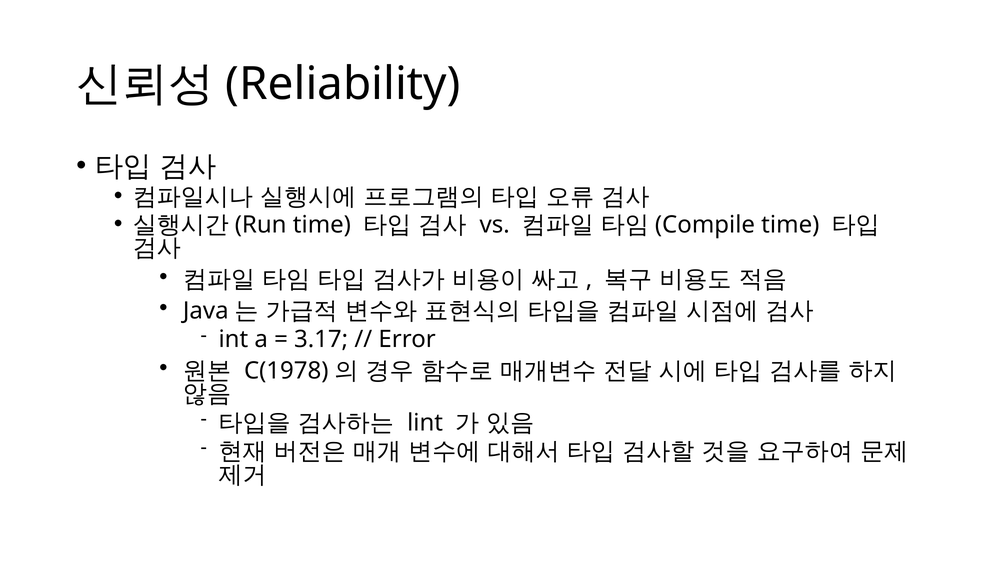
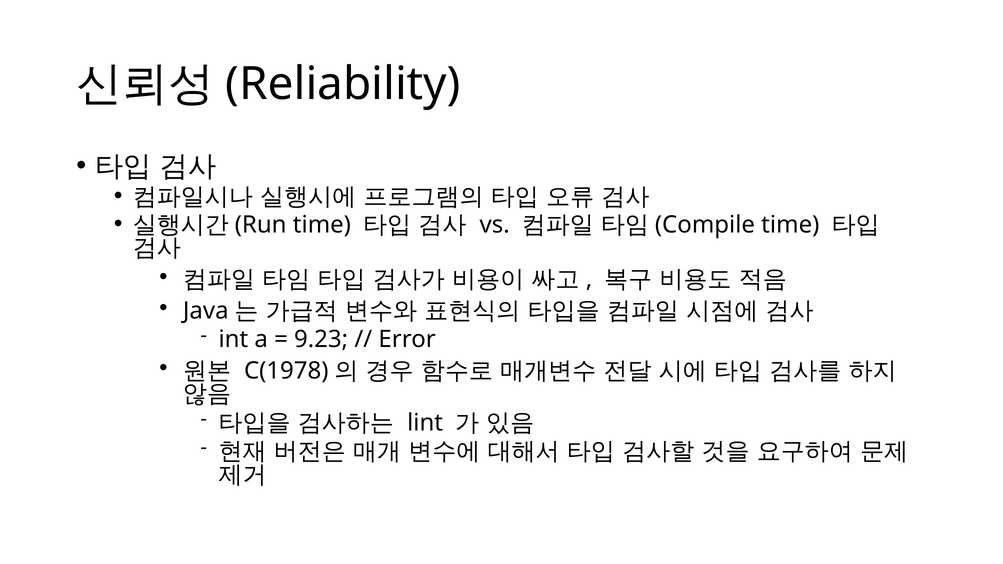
3.17: 3.17 -> 9.23 (321, 339)
